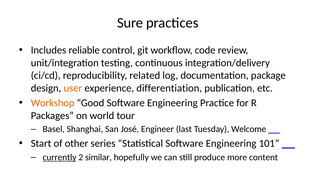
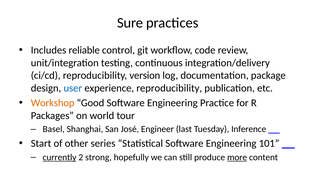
related: related -> version (145, 75)
user colour: orange -> blue (73, 88)
experience differentiation: differentiation -> reproducibility (169, 88)
Welcome: Welcome -> Inference (249, 129)
similar: similar -> strong (98, 157)
more underline: none -> present (237, 157)
